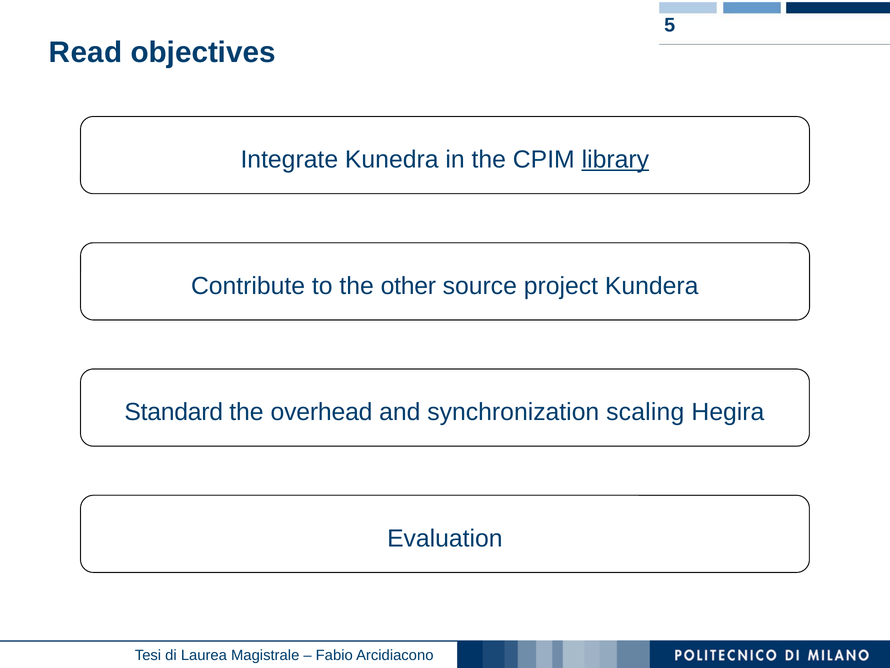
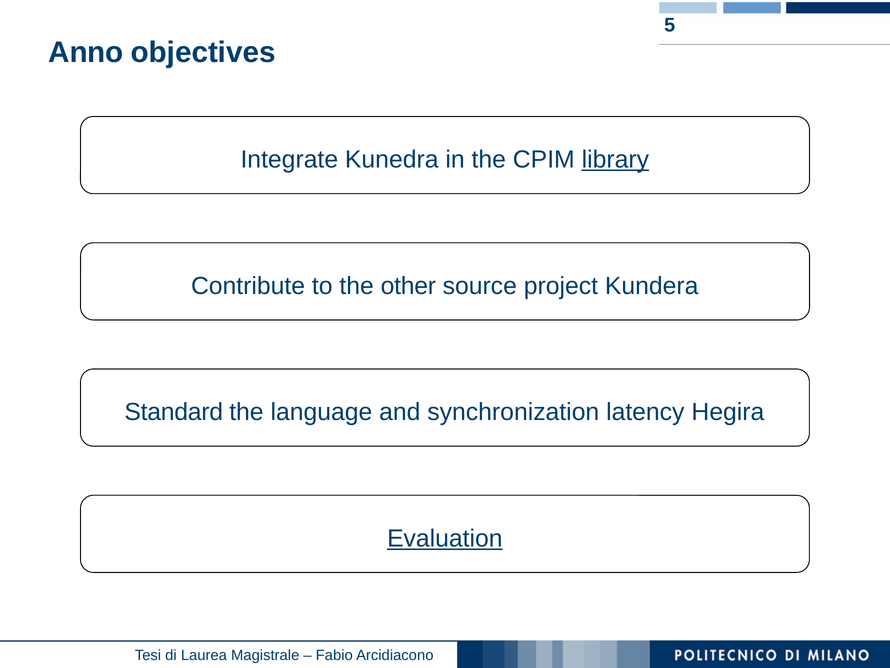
Read: Read -> Anno (86, 52)
overhead: overhead -> language (321, 412)
scaling: scaling -> latency (645, 412)
Evaluation underline: none -> present (445, 538)
